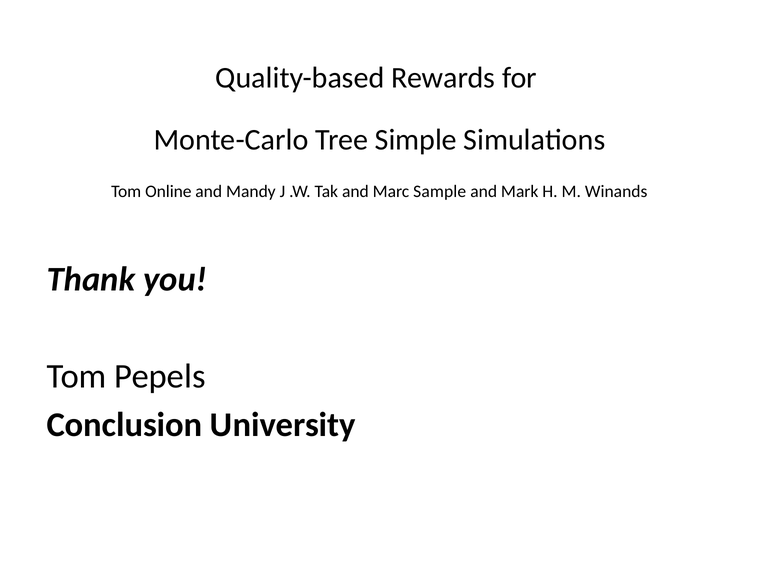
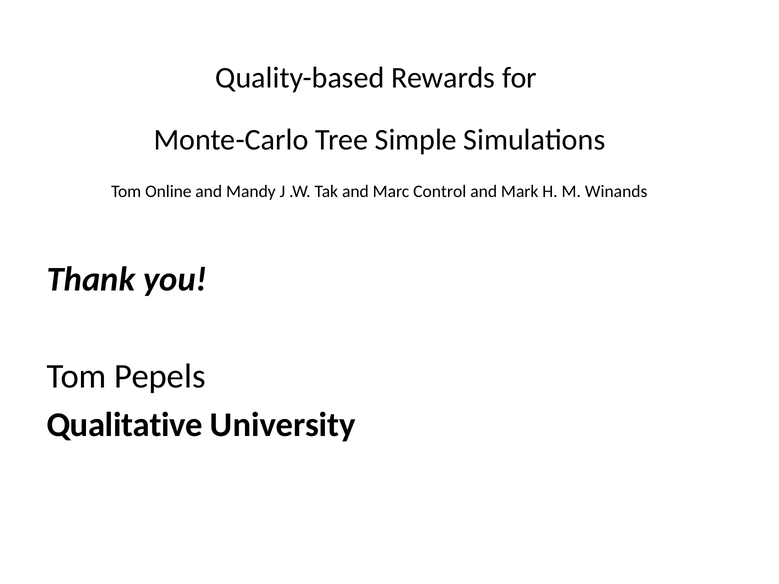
Sample: Sample -> Control (440, 191)
Conclusion: Conclusion -> Qualitative (125, 425)
